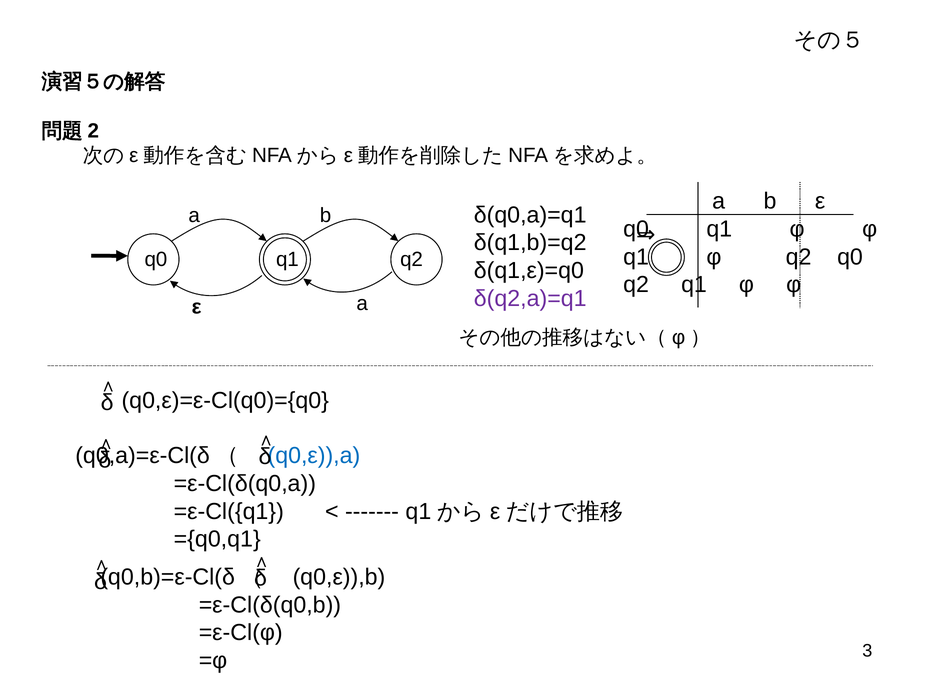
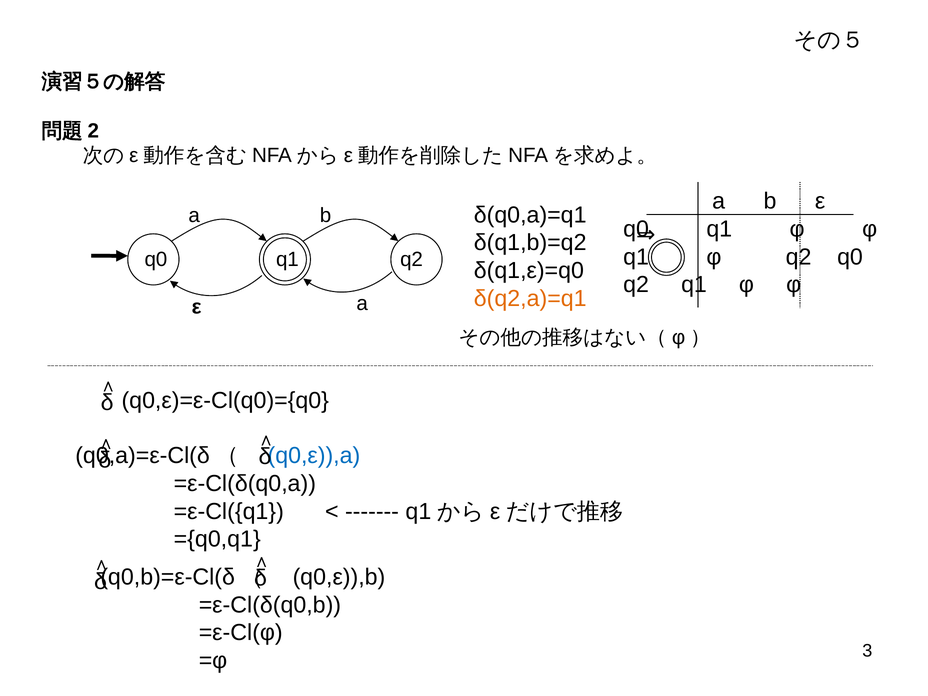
δ(q2,a)=q1 colour: purple -> orange (530, 298)
